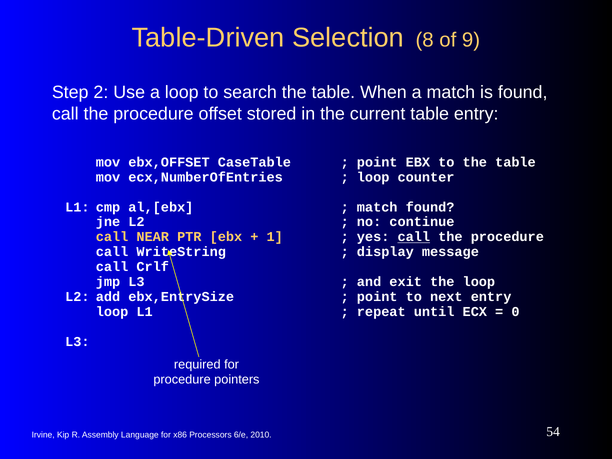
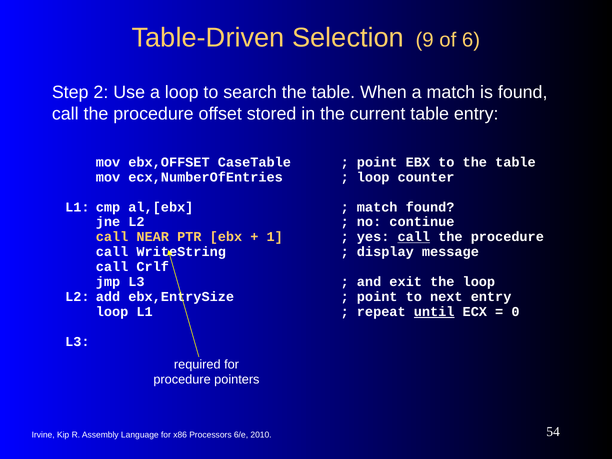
8: 8 -> 9 (425, 40)
9: 9 -> 6 (471, 40)
until underline: none -> present (434, 312)
